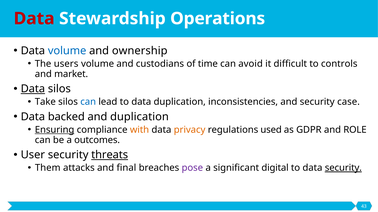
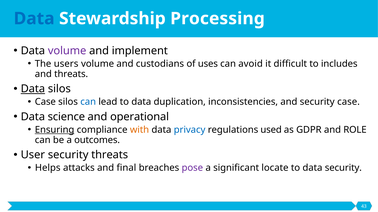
Data colour: red -> blue (34, 19)
Operations: Operations -> Processing (217, 19)
volume colour: blue -> purple (67, 51)
ownership: ownership -> implement (140, 51)
time: time -> uses (208, 64)
controls: controls -> includes (339, 64)
and market: market -> threats (71, 74)
Take: Take -> Case (45, 102)
backed: backed -> science (66, 117)
and duplication: duplication -> operational (140, 117)
privacy colour: orange -> blue (190, 130)
threats underline: present -> none (110, 155)
Them: Them -> Helps (48, 168)
digital: digital -> locate (275, 168)
security underline: present -> none (343, 168)
